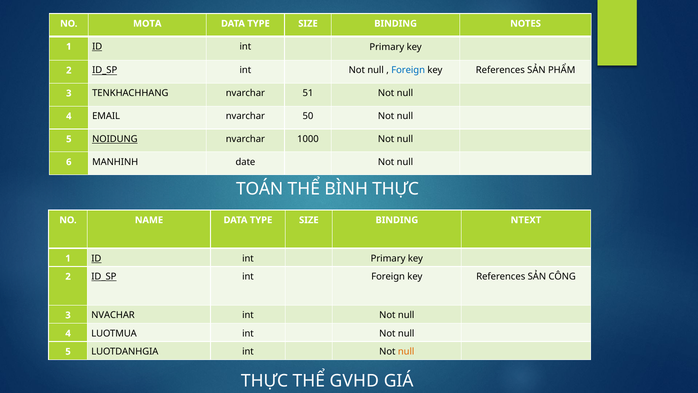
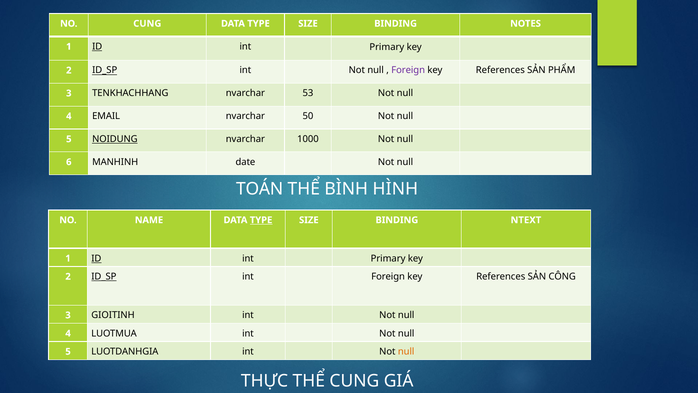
NO MOTA: MOTA -> CUNG (147, 24)
Foreign colour: blue -> purple (408, 70)
51: 51 -> 53 (308, 93)
BÌNH THỰC: THỰC -> HÌNH (395, 189)
TYPE underline: none -> present (261, 220)
NVACHAR: NVACHAR -> GIOITINH (113, 315)
THỂ GVHD: GVHD -> CUNG (354, 380)
